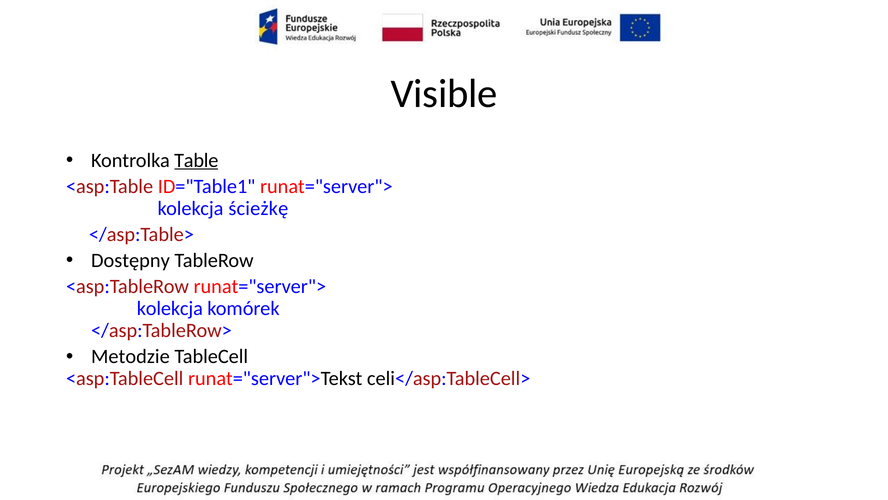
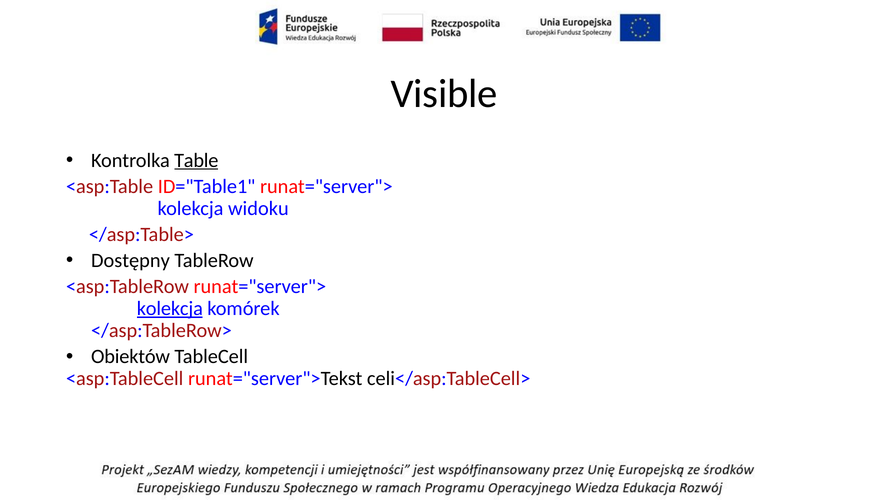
ścieżkę: ścieżkę -> widoku (258, 208)
kolekcja underline: none -> present (170, 308)
Metodzie: Metodzie -> Obiektów (131, 356)
